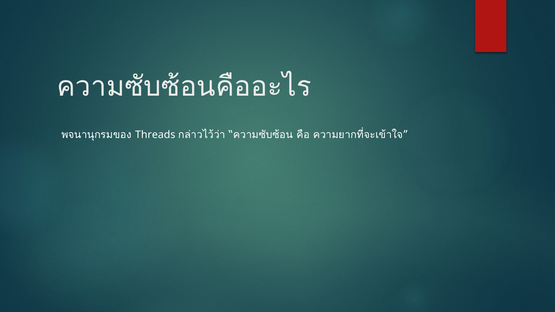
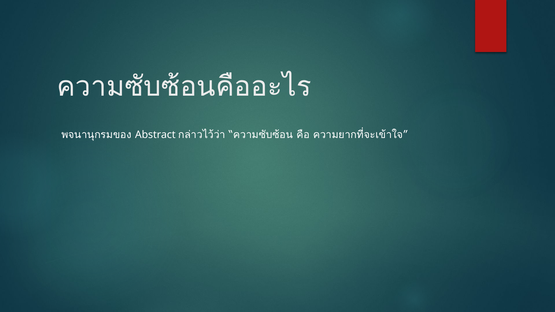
Threads: Threads -> Abstract (155, 135)
